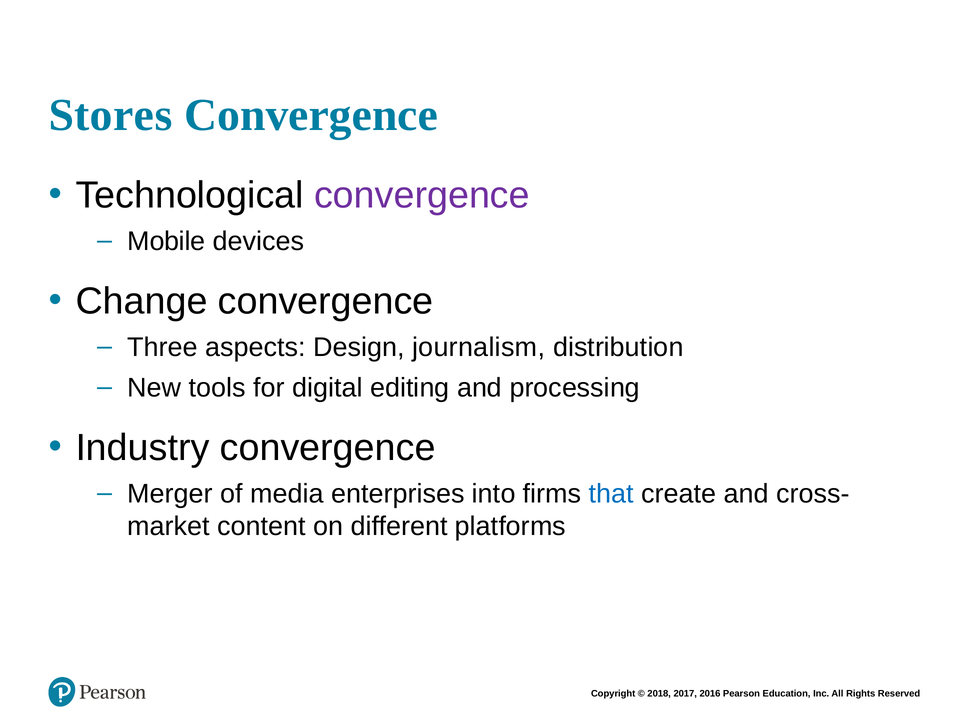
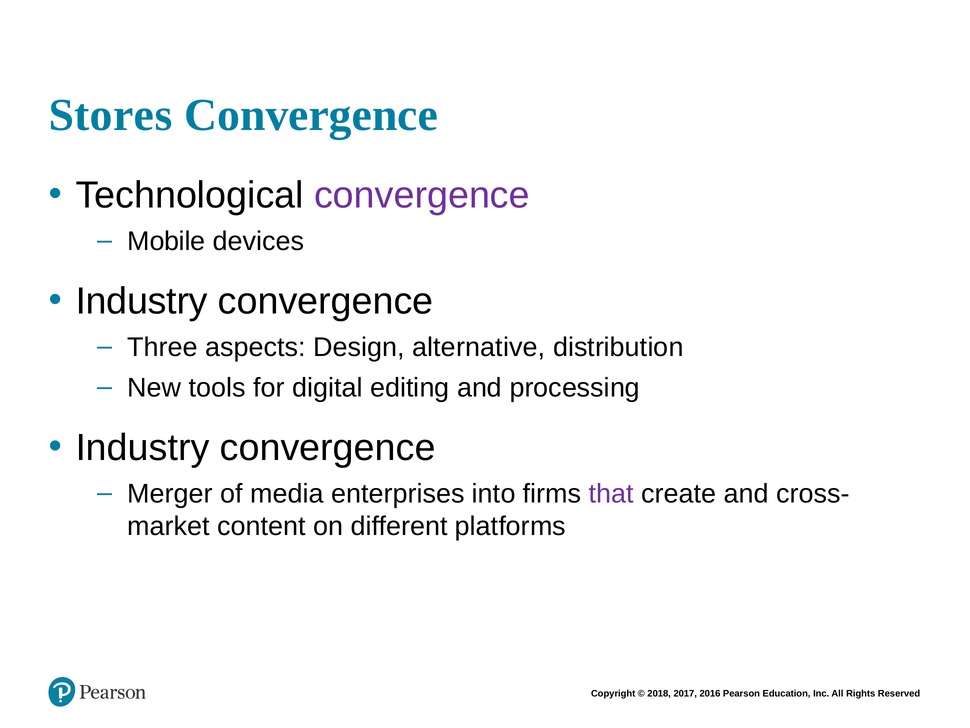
Change: Change -> Industry (142, 301)
journalism: journalism -> alternative (479, 347)
that colour: blue -> purple (611, 494)
